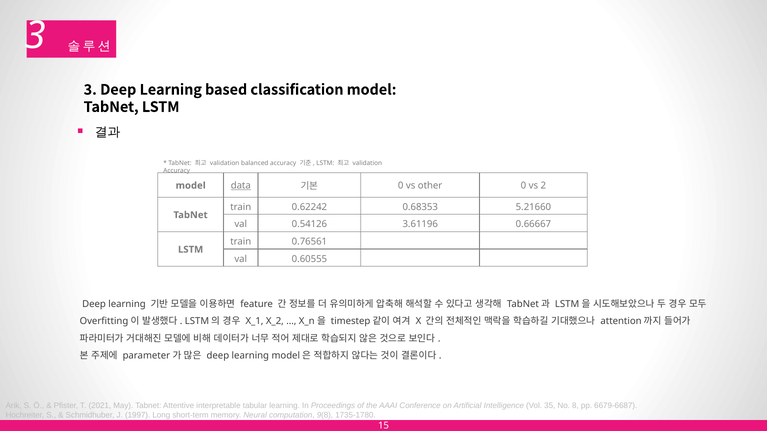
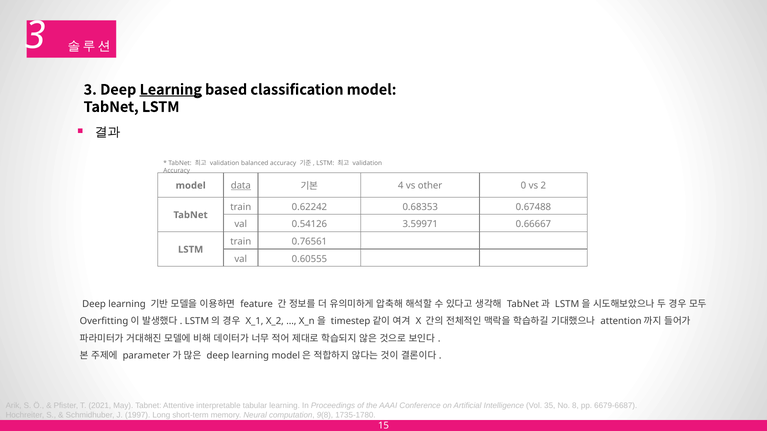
Learning underline: none -> present (171, 90)
0: 0 -> 4 (401, 186)
5.21660: 5.21660 -> 0.67488 (533, 207)
3.61196: 3.61196 -> 3.59971 (420, 225)
